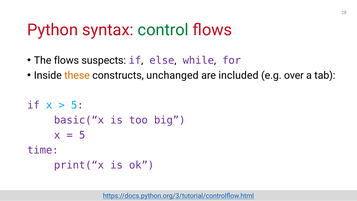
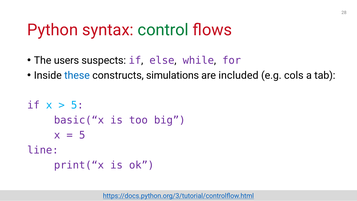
The flows: flows -> users (66, 60)
these colour: orange -> blue (77, 75)
unchanged: unchanged -> simulations (173, 75)
over: over -> cols (294, 75)
time: time -> line (43, 150)
